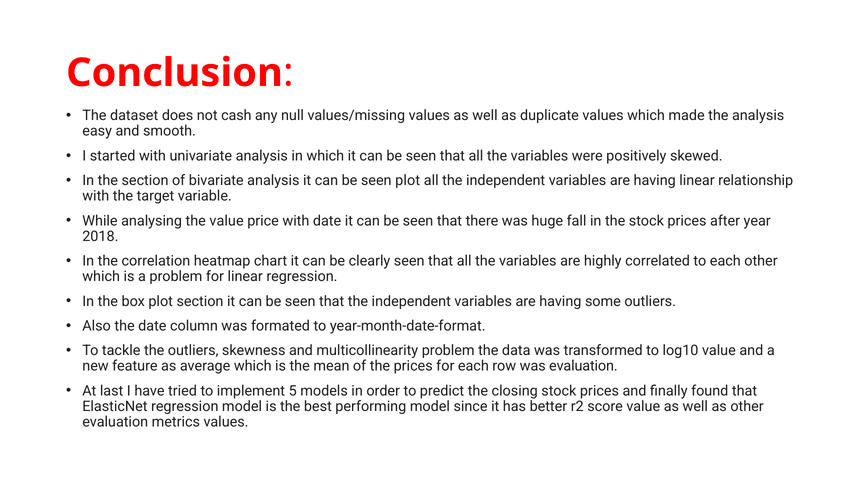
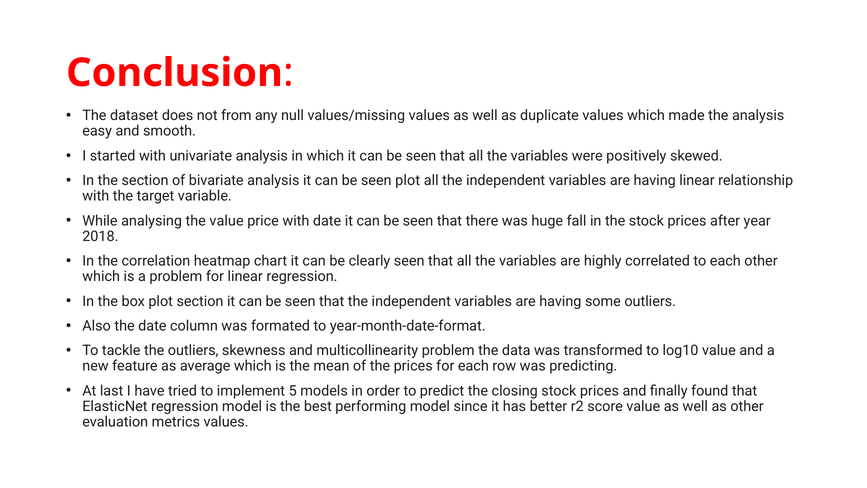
cash: cash -> from (236, 116)
was evaluation: evaluation -> predicting (583, 366)
